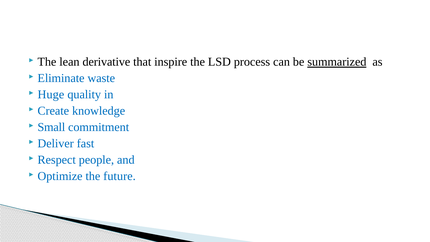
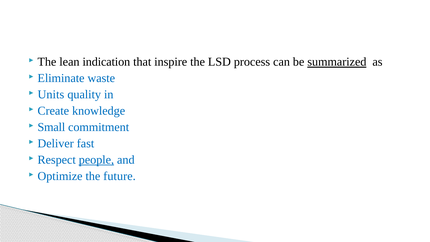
derivative: derivative -> indication (106, 62)
Huge: Huge -> Units (51, 95)
people underline: none -> present (96, 160)
